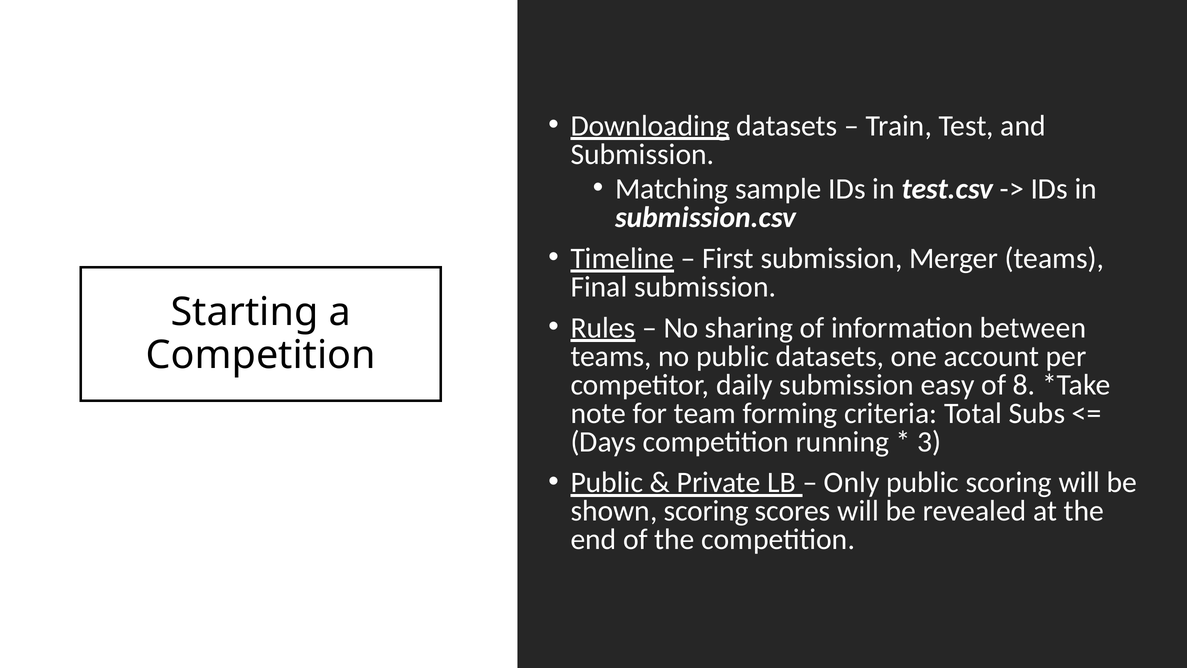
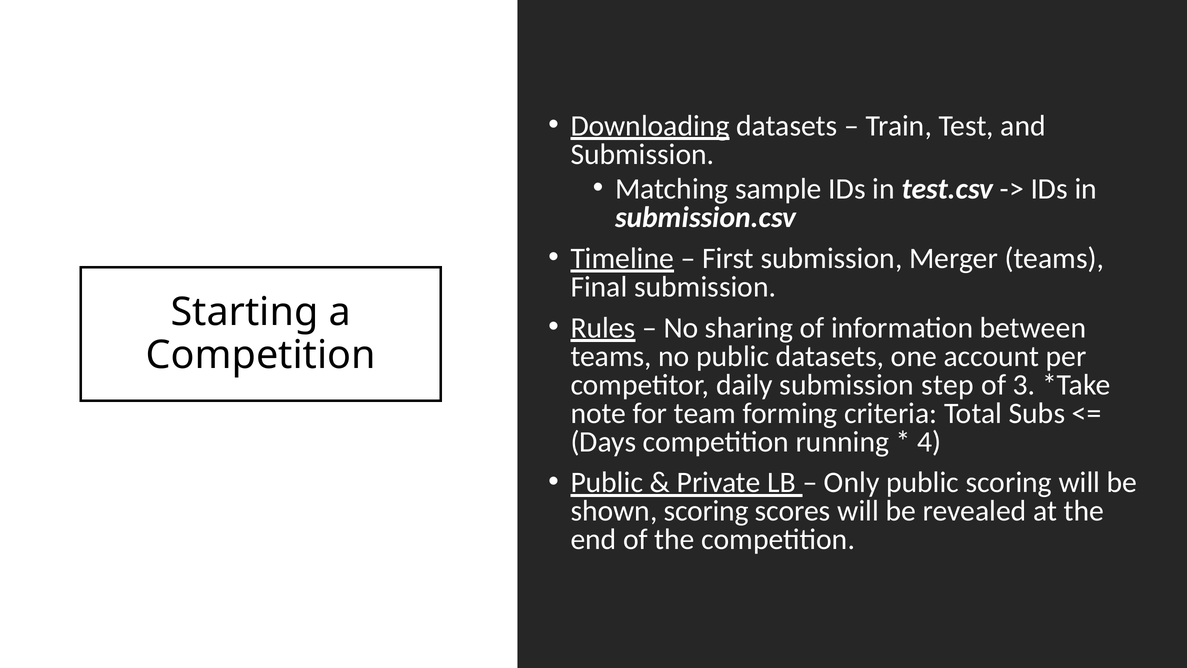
easy: easy -> step (948, 385)
8: 8 -> 3 (1024, 385)
3: 3 -> 4 (929, 442)
